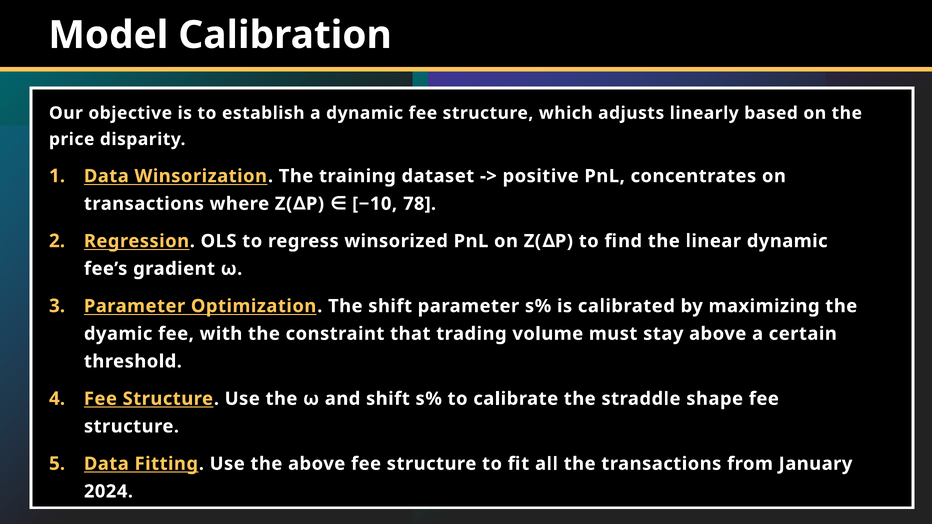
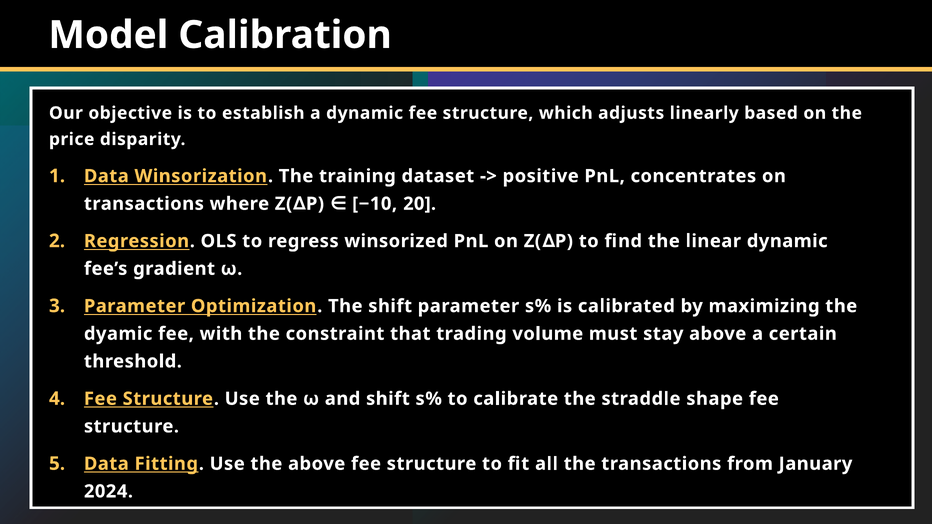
78: 78 -> 20 (420, 204)
